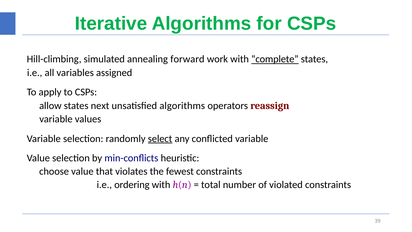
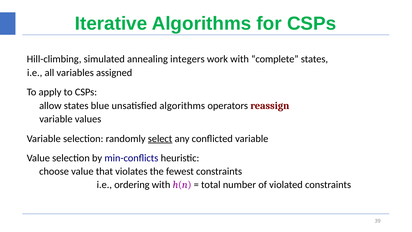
forward: forward -> integers (187, 59)
complete underline: present -> none (275, 59)
next: next -> blue (100, 106)
